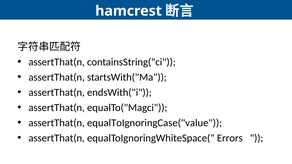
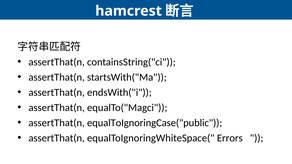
equalToIgnoringCase("value: equalToIgnoringCase("value -> equalToIgnoringCase("public (155, 123)
